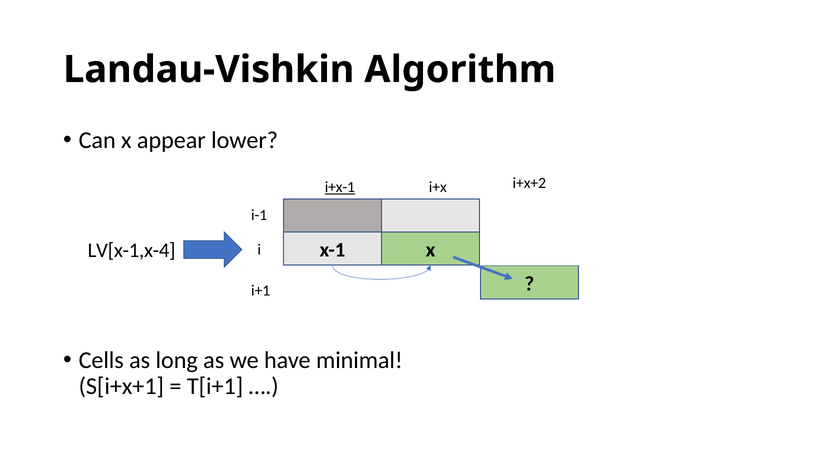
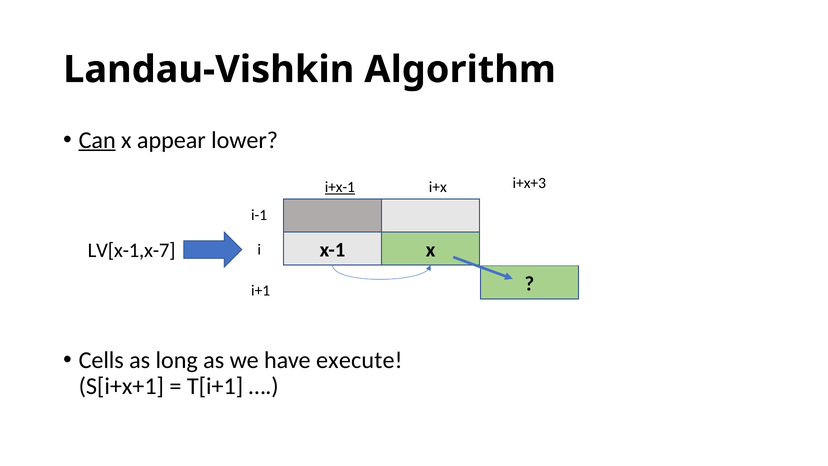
Can underline: none -> present (97, 140)
i+x+2: i+x+2 -> i+x+3 (529, 183)
LV[x-1,x-4: LV[x-1,x-4 -> LV[x-1,x-7 (132, 250)
minimal: minimal -> execute (359, 360)
